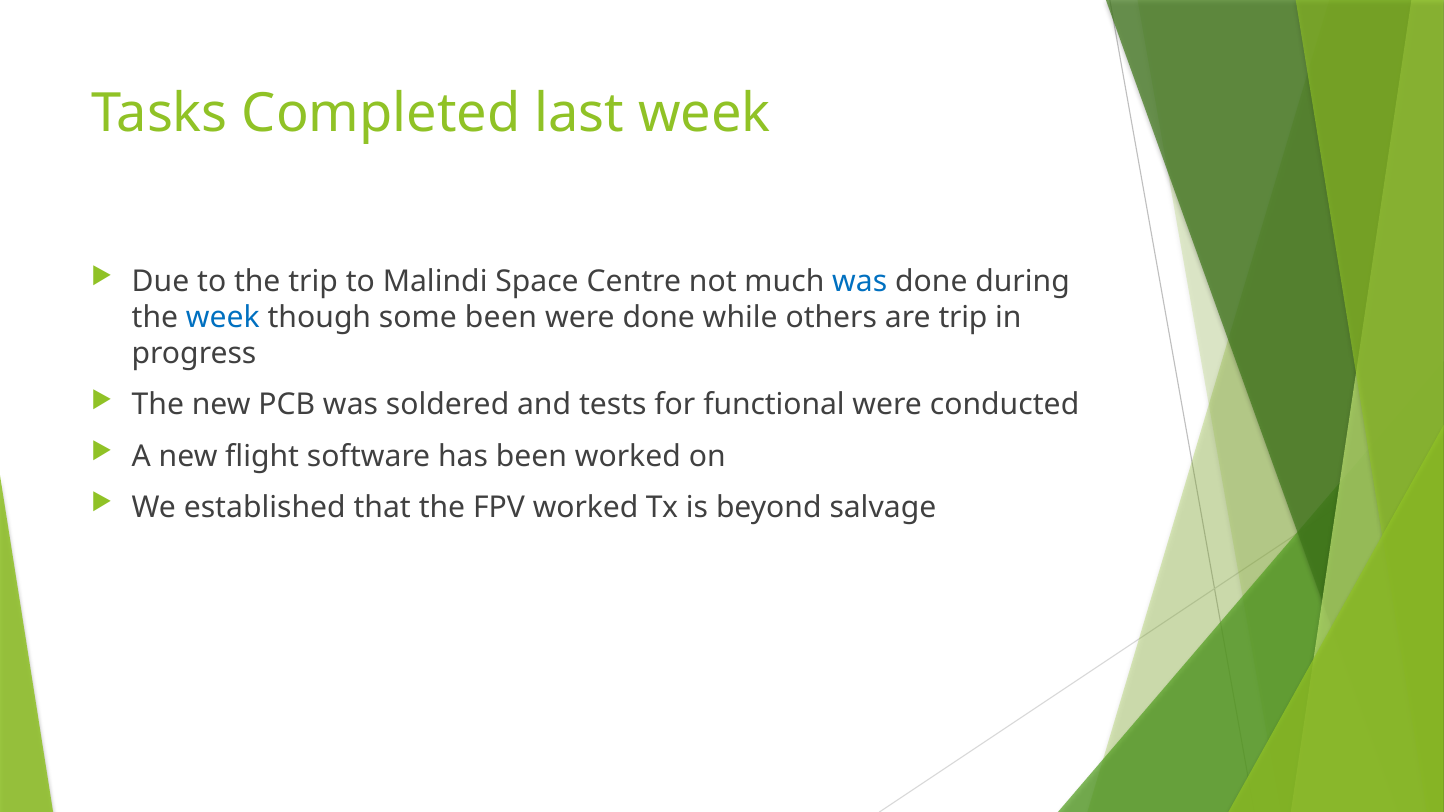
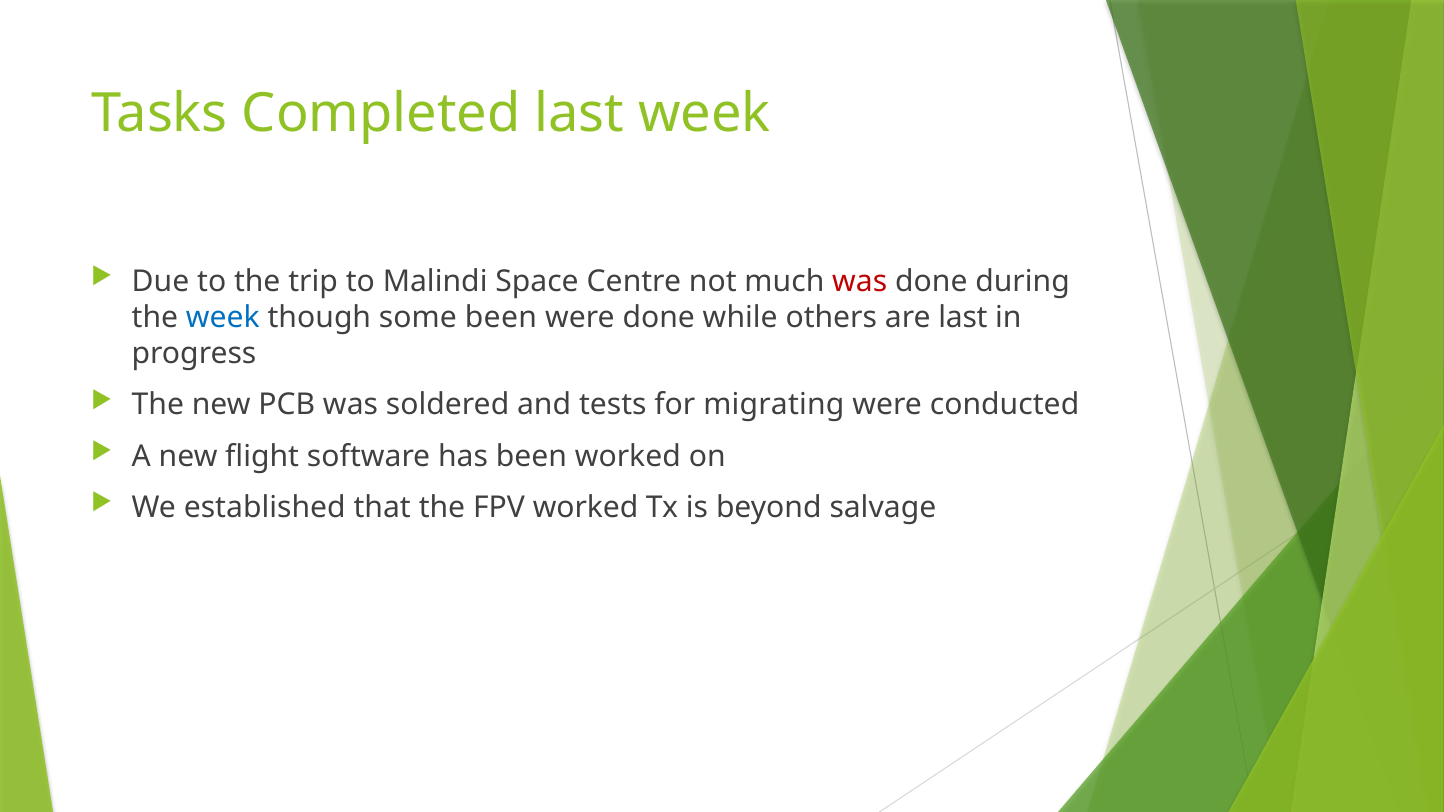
was colour: blue -> red (860, 282)
are trip: trip -> last (963, 318)
functional: functional -> migrating (774, 405)
